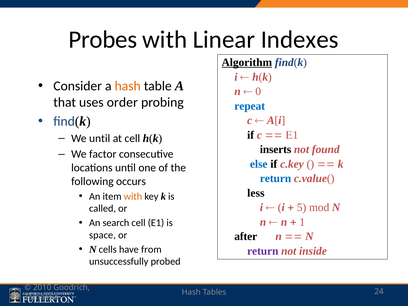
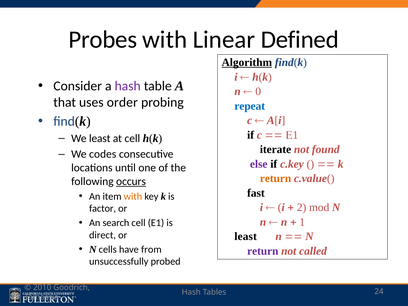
Indexes: Indexes -> Defined (300, 39)
hash colour: orange -> purple (128, 86)
We until: until -> least (100, 138)
inserts: inserts -> iterate (276, 149)
factor: factor -> codes (103, 154)
else colour: blue -> purple (259, 164)
return colour: blue -> orange (276, 179)
occurs underline: none -> present (131, 181)
less: less -> fast (256, 193)
5: 5 -> 2 (302, 208)
called: called -> factor (103, 209)
space: space -> direct (102, 235)
after: after -> least (246, 237)
inside: inside -> called (313, 251)
